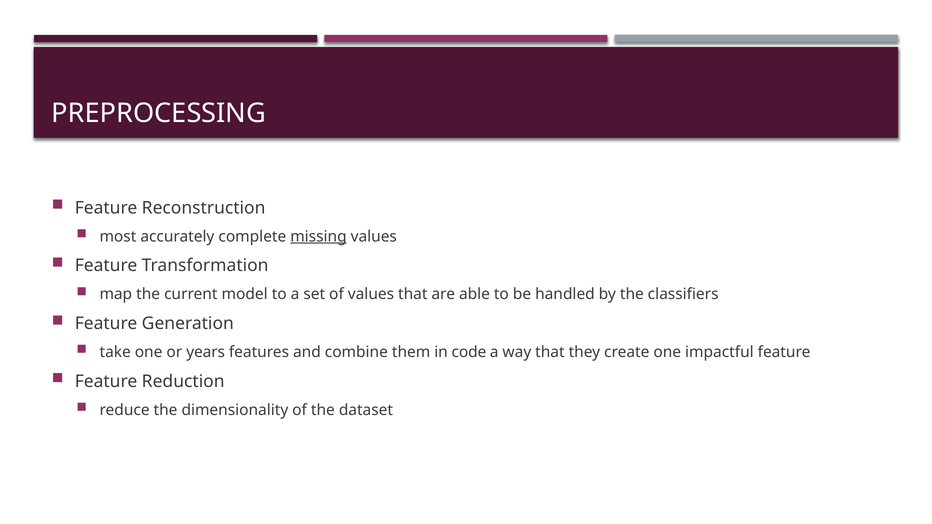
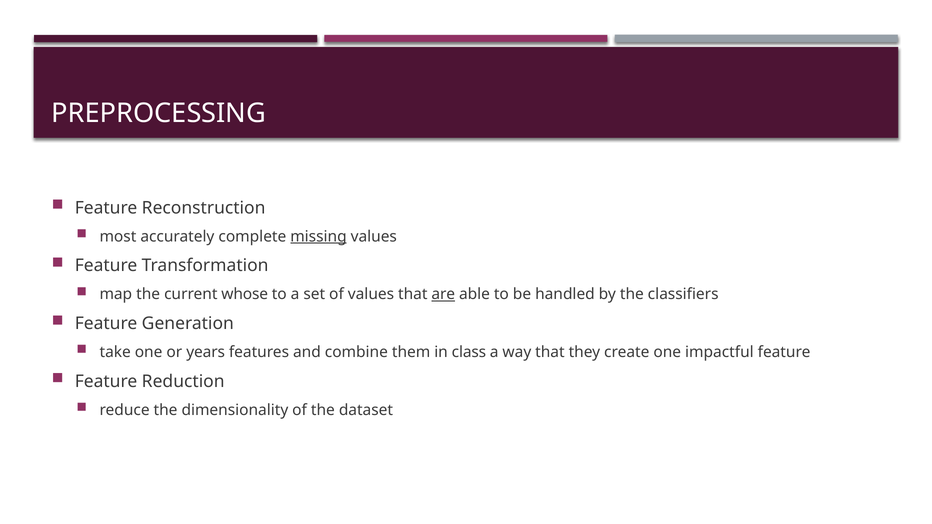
model: model -> whose (245, 294)
are underline: none -> present (443, 294)
code: code -> class (469, 352)
